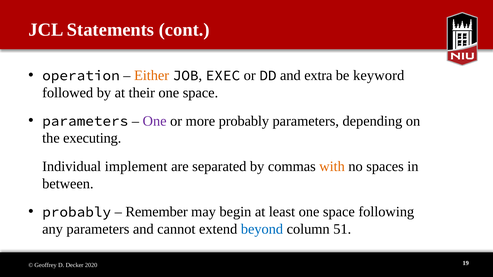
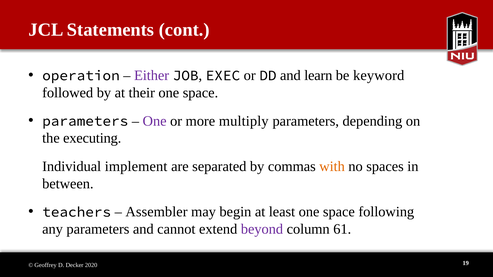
Either colour: orange -> purple (152, 76)
extra: extra -> learn (318, 76)
more probably: probably -> multiply (244, 121)
probably: probably -> teachers (77, 212)
Remember: Remember -> Assembler (157, 212)
beyond colour: blue -> purple (262, 229)
51: 51 -> 61 (342, 229)
